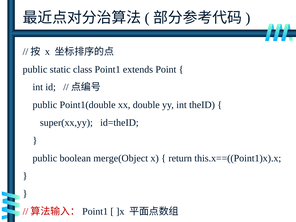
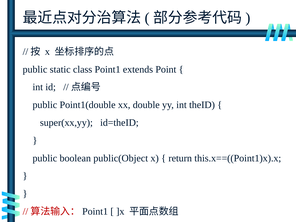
merge(Object: merge(Object -> public(Object (121, 158)
